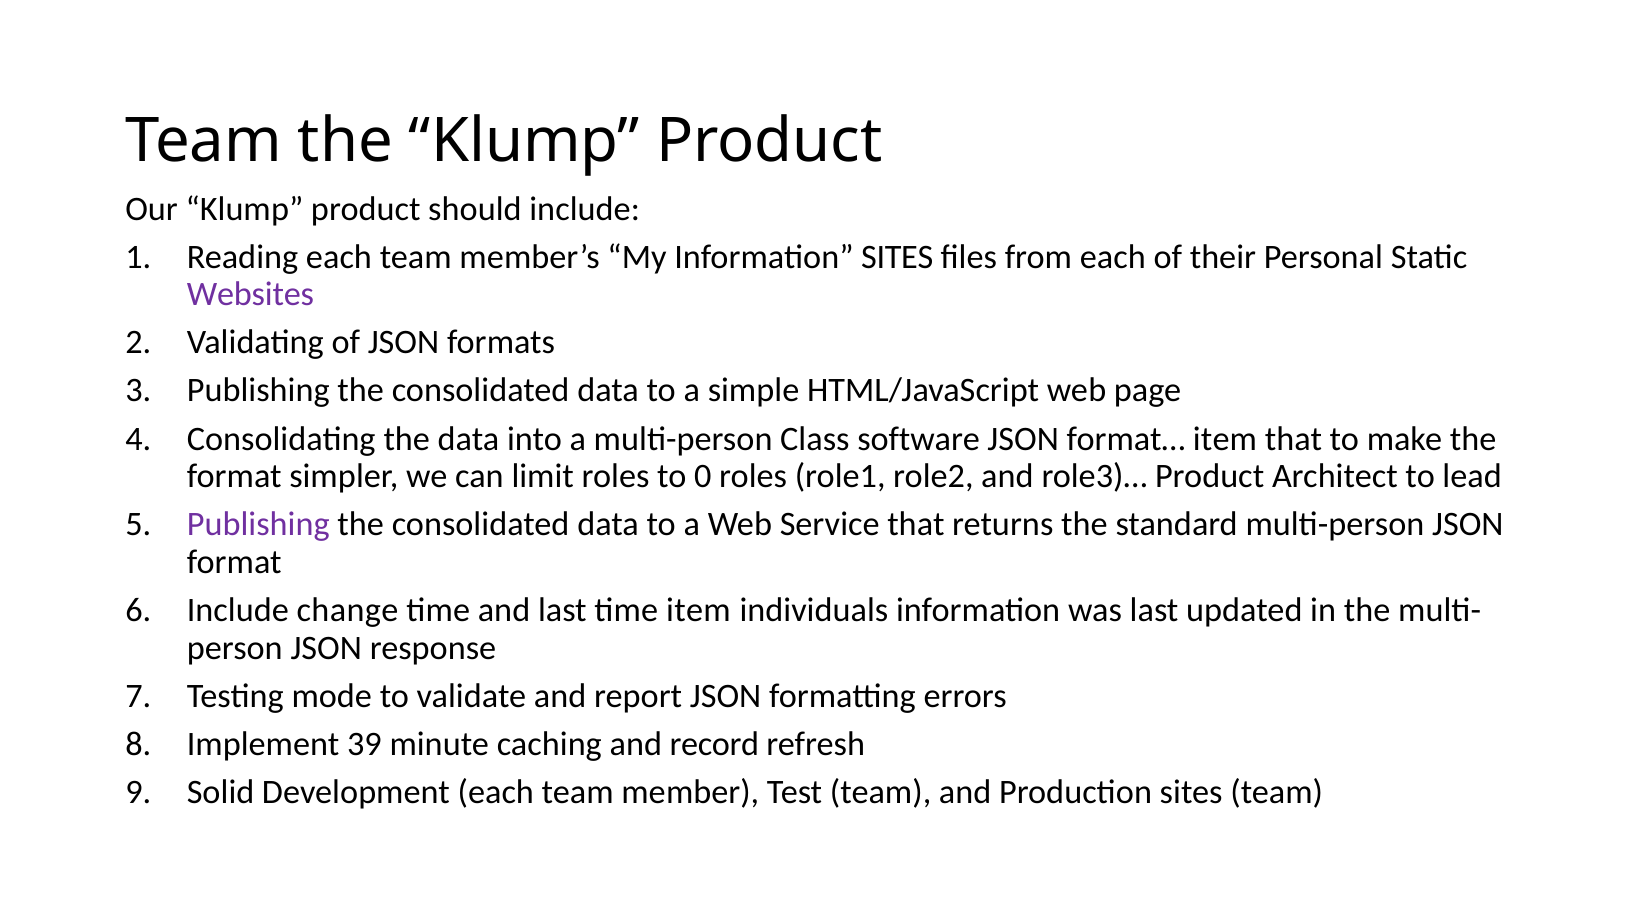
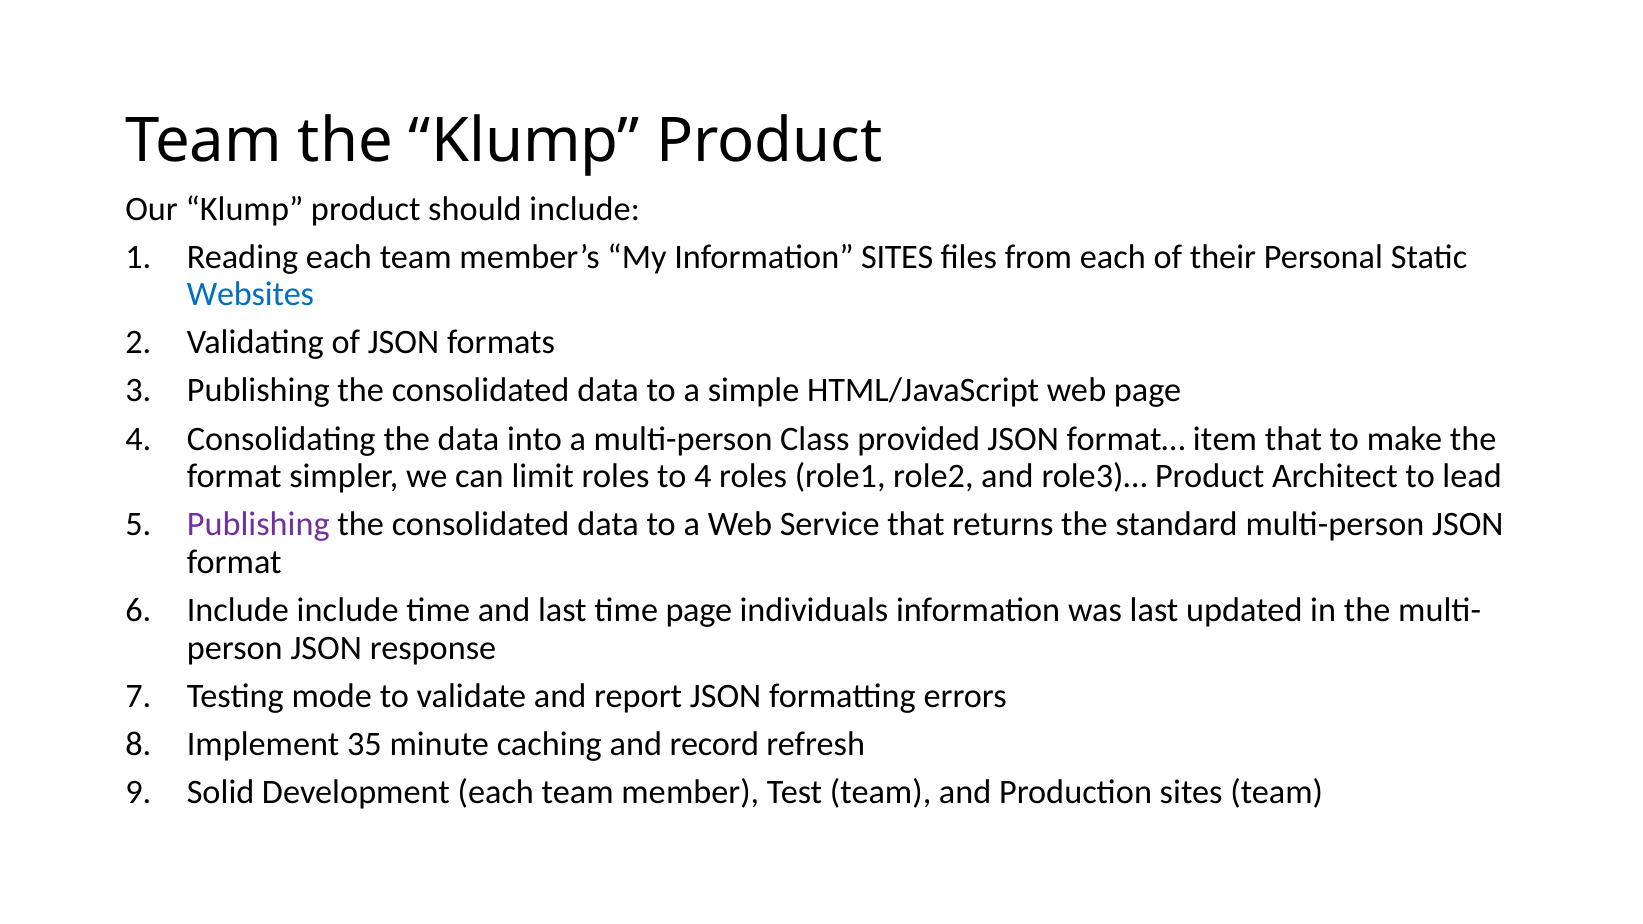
Websites colour: purple -> blue (250, 295)
software: software -> provided (919, 439)
to 0: 0 -> 4 (703, 477)
Include change: change -> include (348, 610)
time item: item -> page (699, 610)
39: 39 -> 35 (364, 744)
